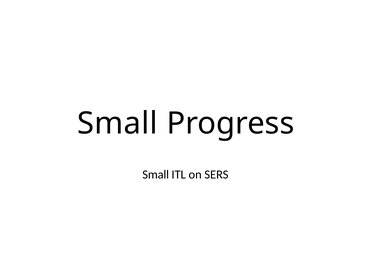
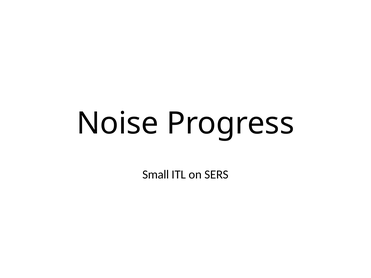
Small: Small -> Noise (118, 124)
